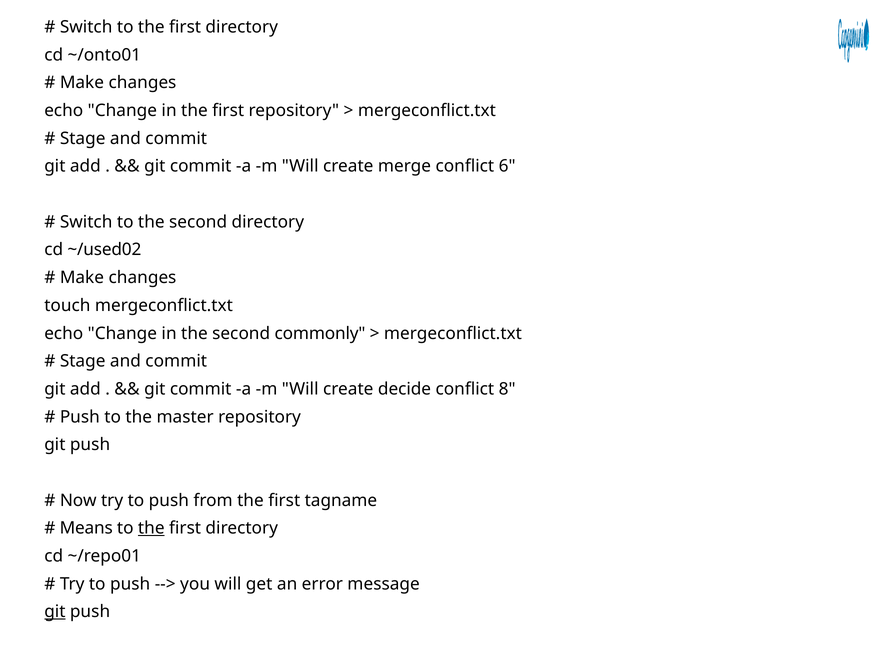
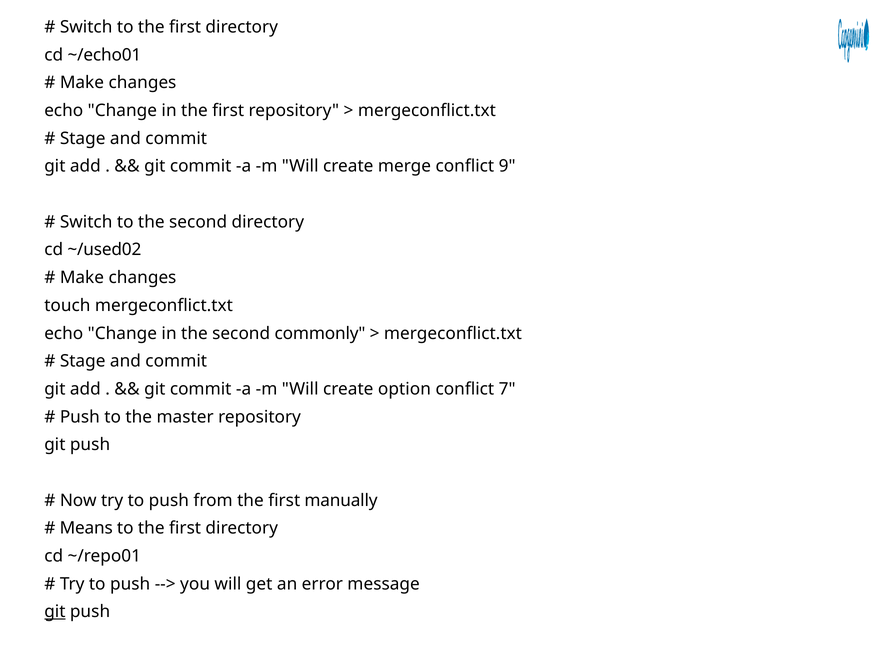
~/onto01: ~/onto01 -> ~/echo01 (104, 55)
6: 6 -> 9 (507, 166)
decide: decide -> option (404, 389)
8: 8 -> 7 (507, 389)
tagname: tagname -> manually (341, 500)
the underline: present -> none (151, 528)
